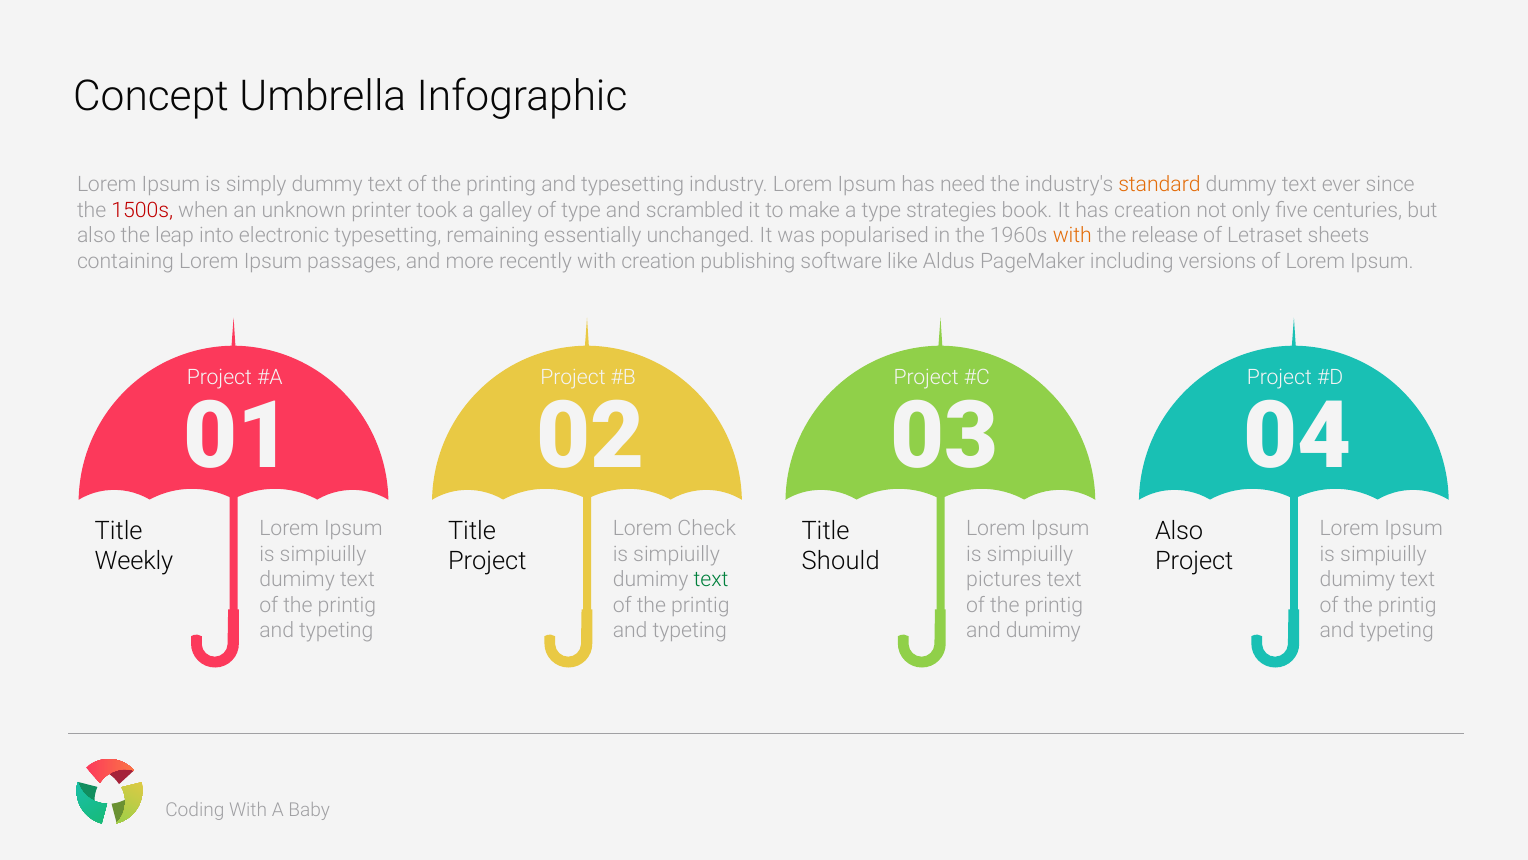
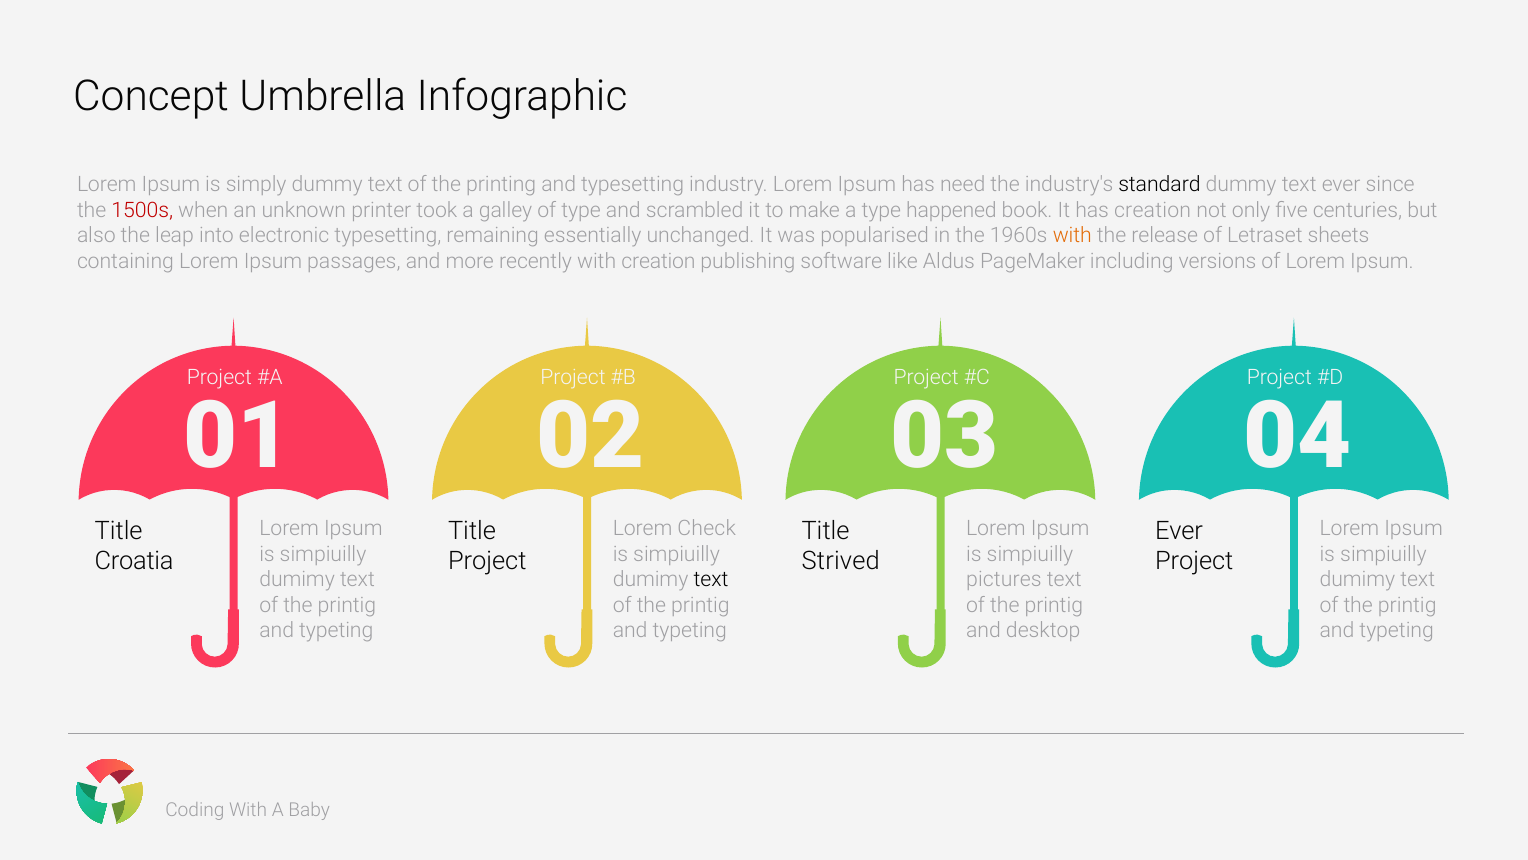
standard colour: orange -> black (1159, 184)
strategies: strategies -> happened (951, 210)
Also: Also -> Ever (1179, 530)
Weekly: Weekly -> Croatia (134, 561)
Should: Should -> Strived (841, 561)
text colour: green -> black (711, 579)
and dumimy: dumimy -> desktop (1043, 630)
